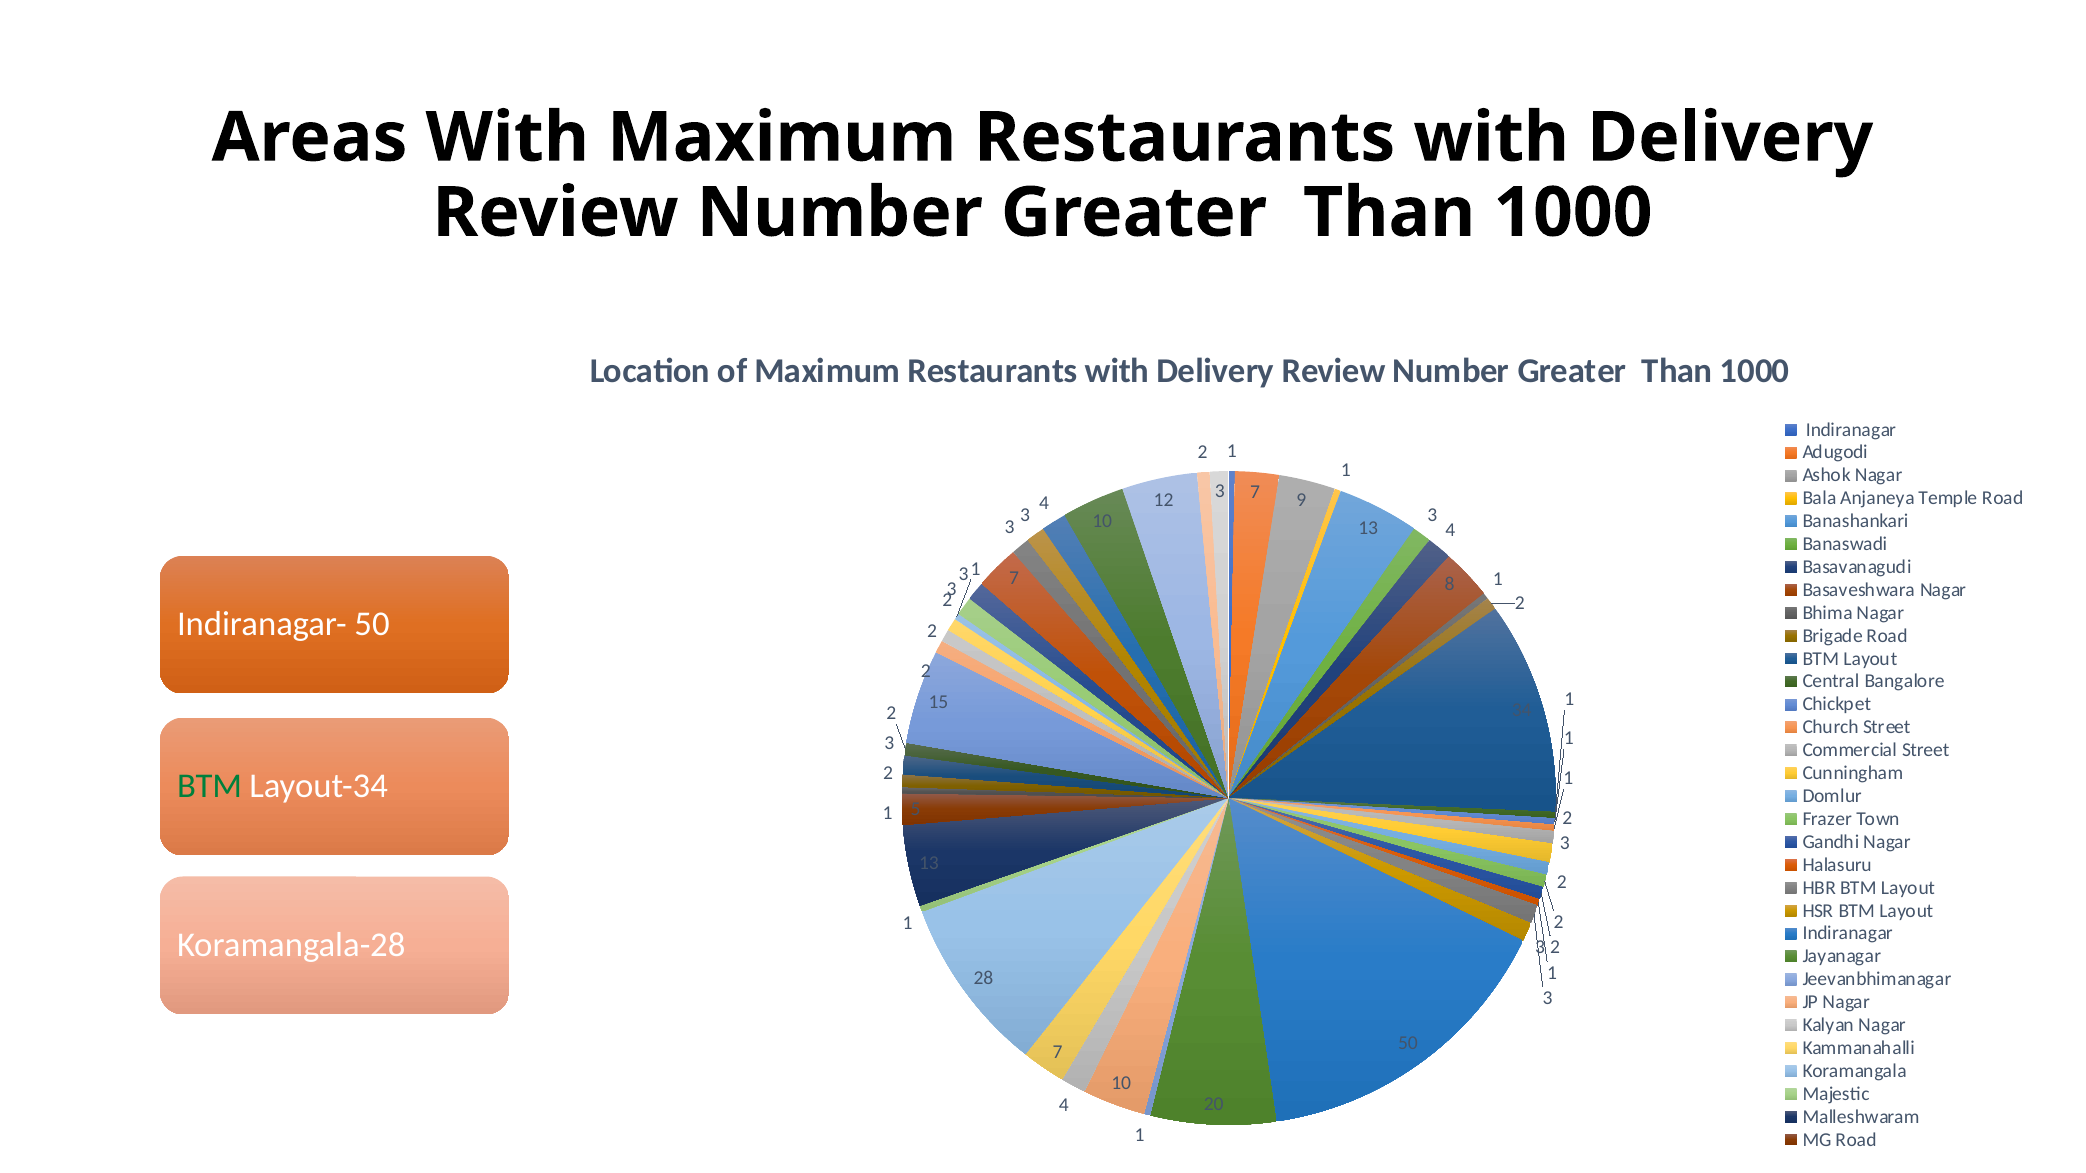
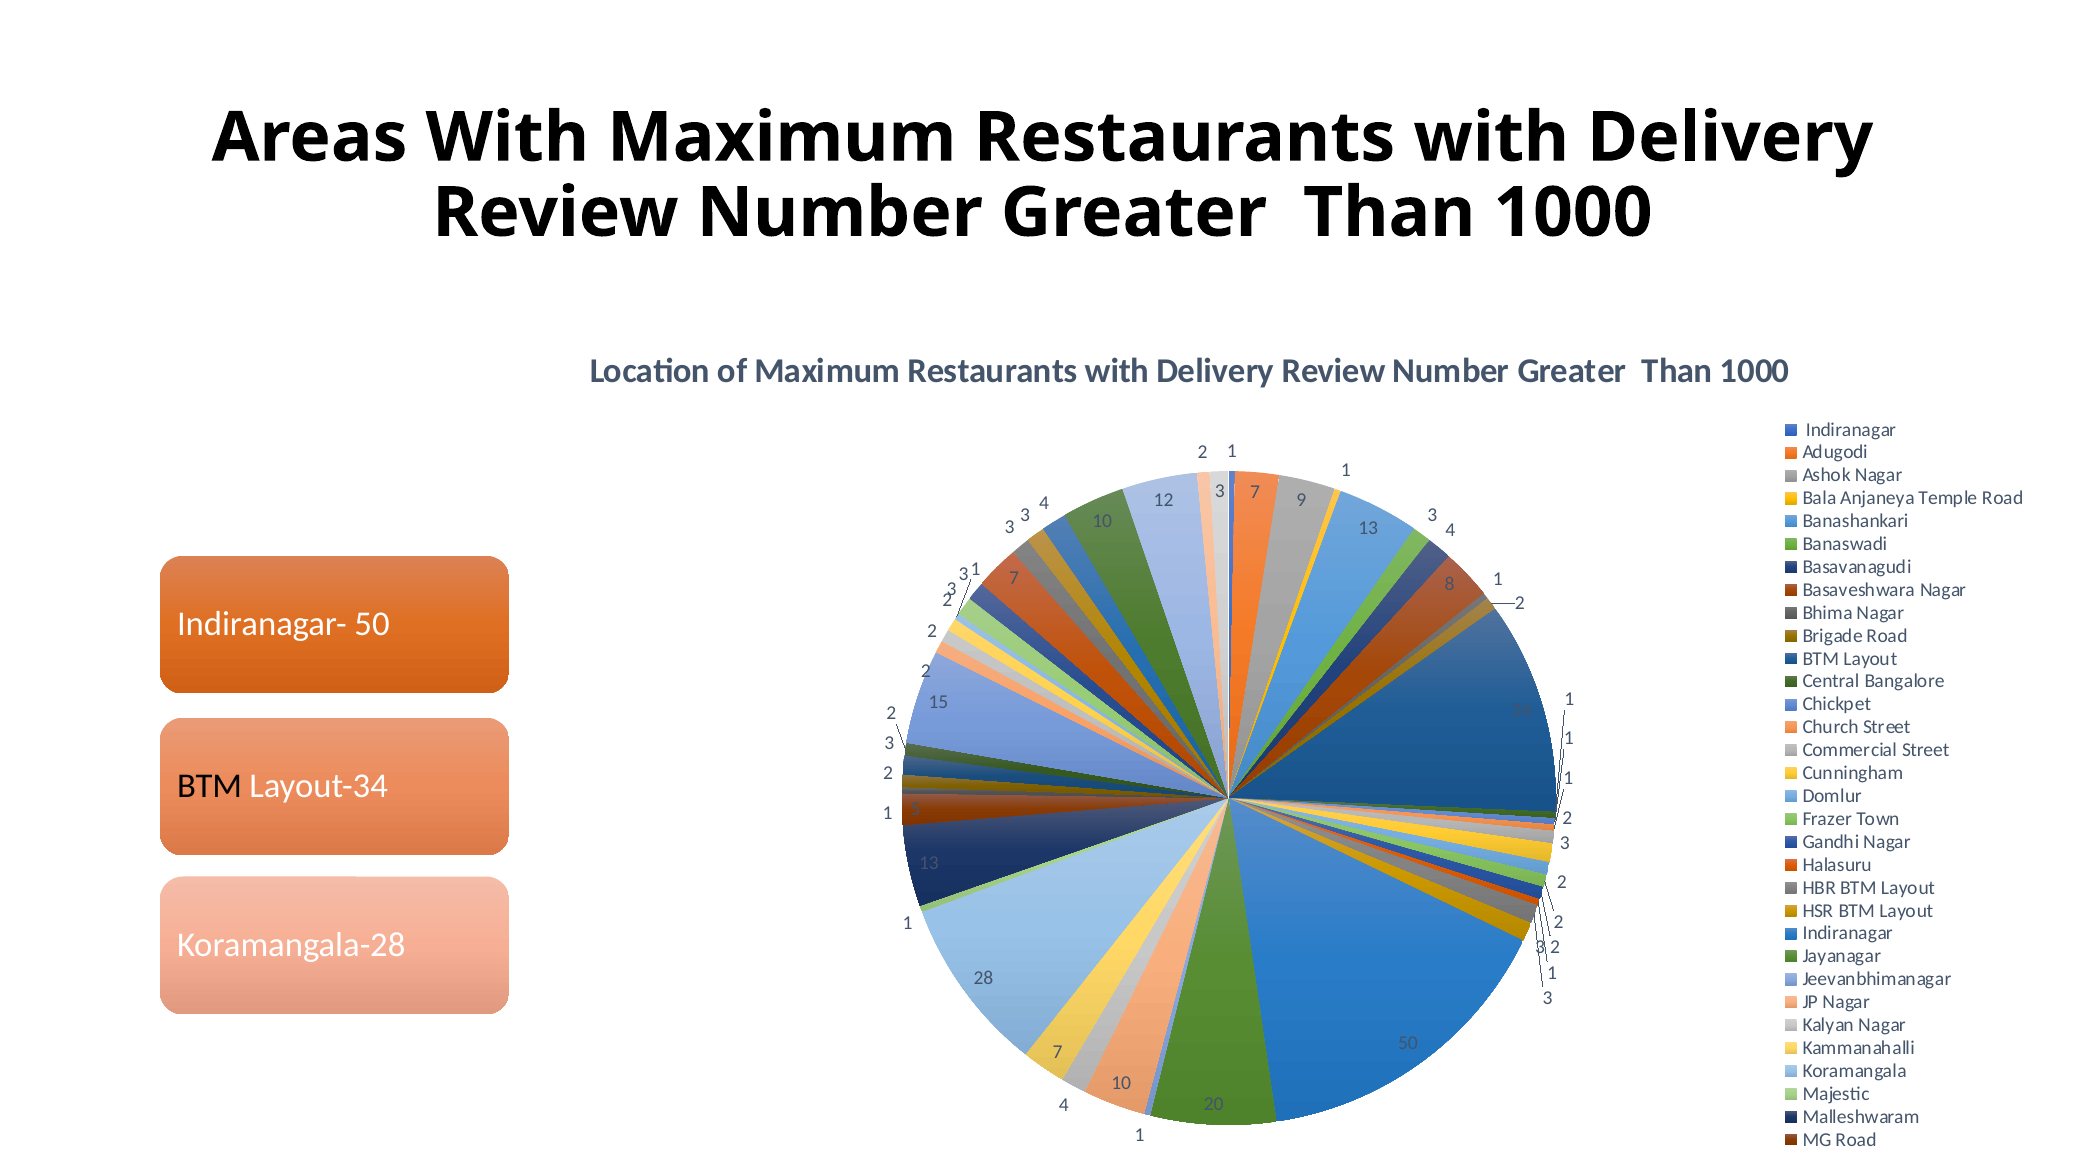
BTM colour: green -> black (210, 786)
